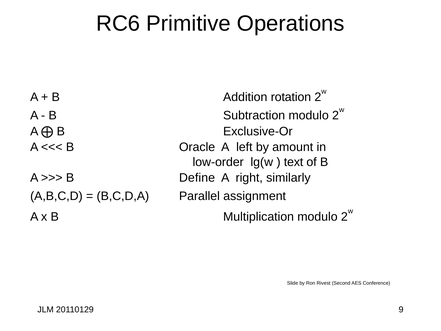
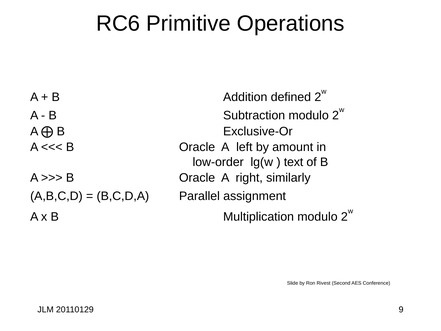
rotation: rotation -> defined (291, 97)
Define: Define -> Oracle (197, 178)
